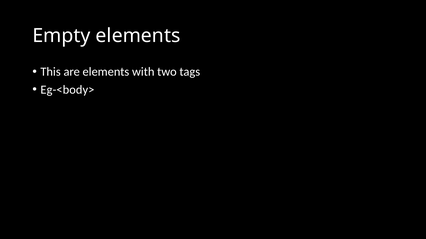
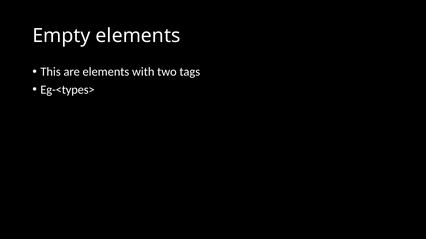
Eg-<body>: Eg-<body> -> Eg-<types> (68, 90)
